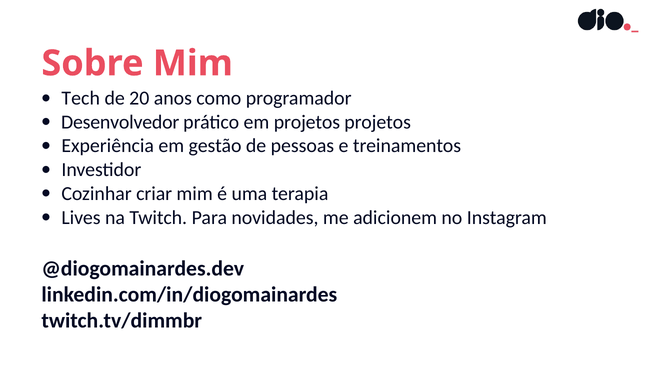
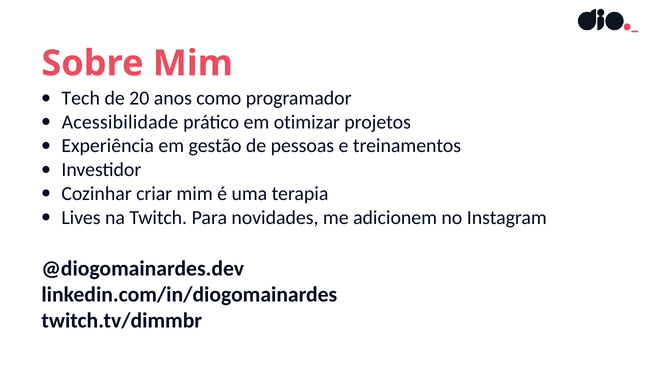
Desenvolvedor: Desenvolvedor -> Acessibilidade (120, 122)
em projetos: projetos -> otimizar (307, 122)
